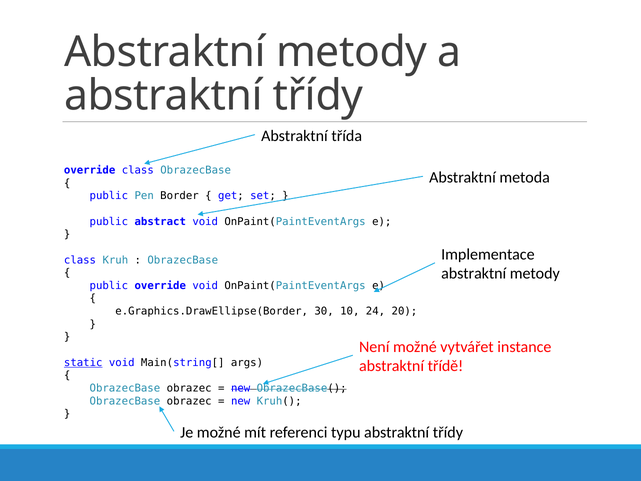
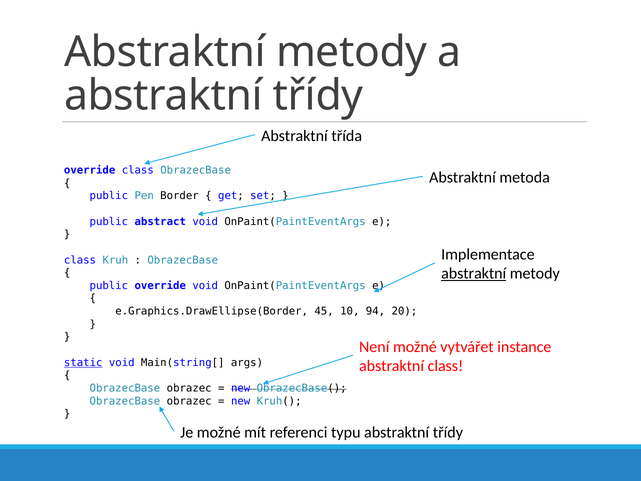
abstraktní underline: none -> present (474, 273)
30: 30 -> 45 (324, 311)
24: 24 -> 94 (375, 311)
abstraktní třídě: třídě -> class (445, 366)
